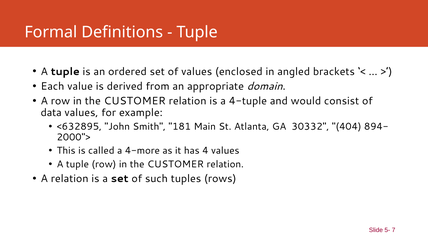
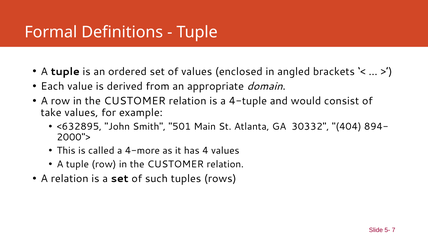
data: data -> take (51, 112)
181: 181 -> 501 (180, 126)
